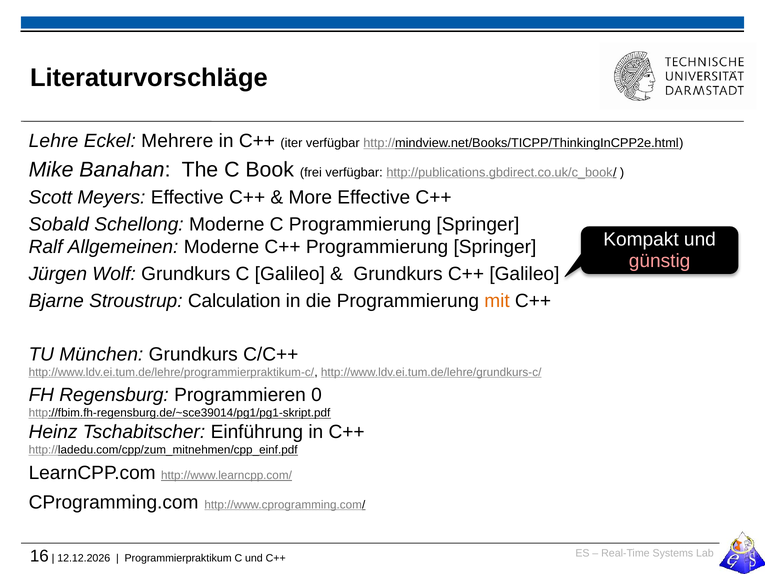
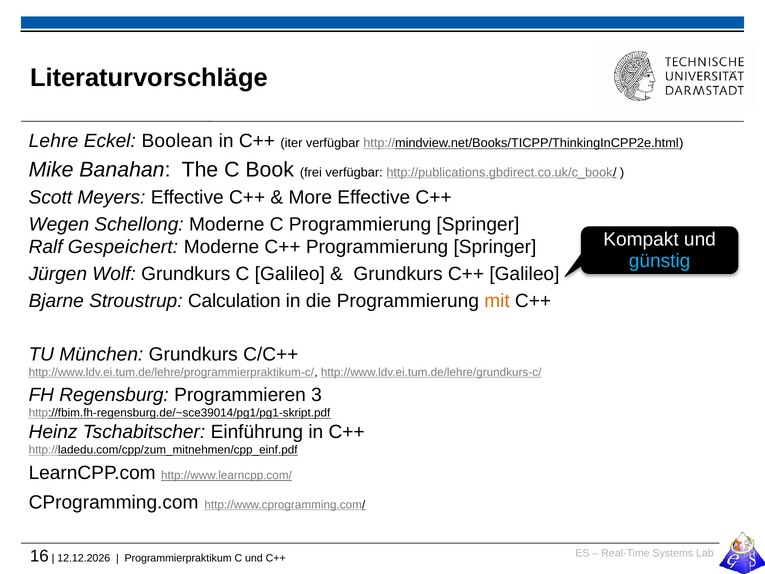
Mehrere: Mehrere -> Boolean (177, 141)
Sobald: Sobald -> Wegen (59, 224)
Allgemeinen: Allgemeinen -> Gespeichert (123, 247)
günstig colour: pink -> light blue (660, 261)
0: 0 -> 3 (317, 395)
